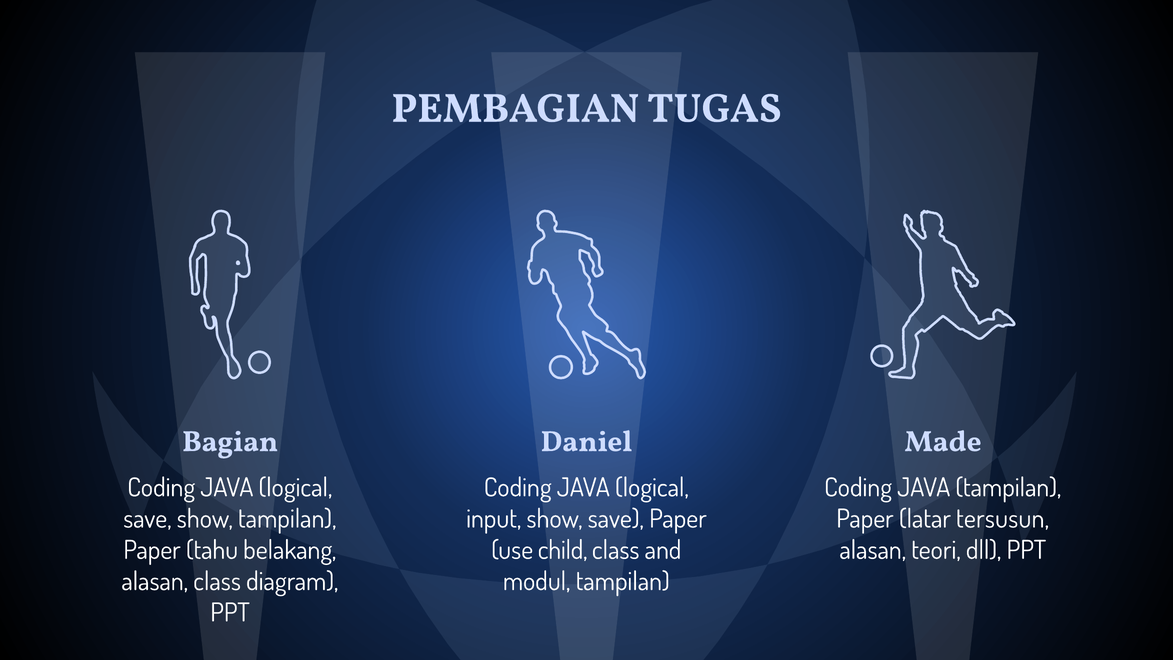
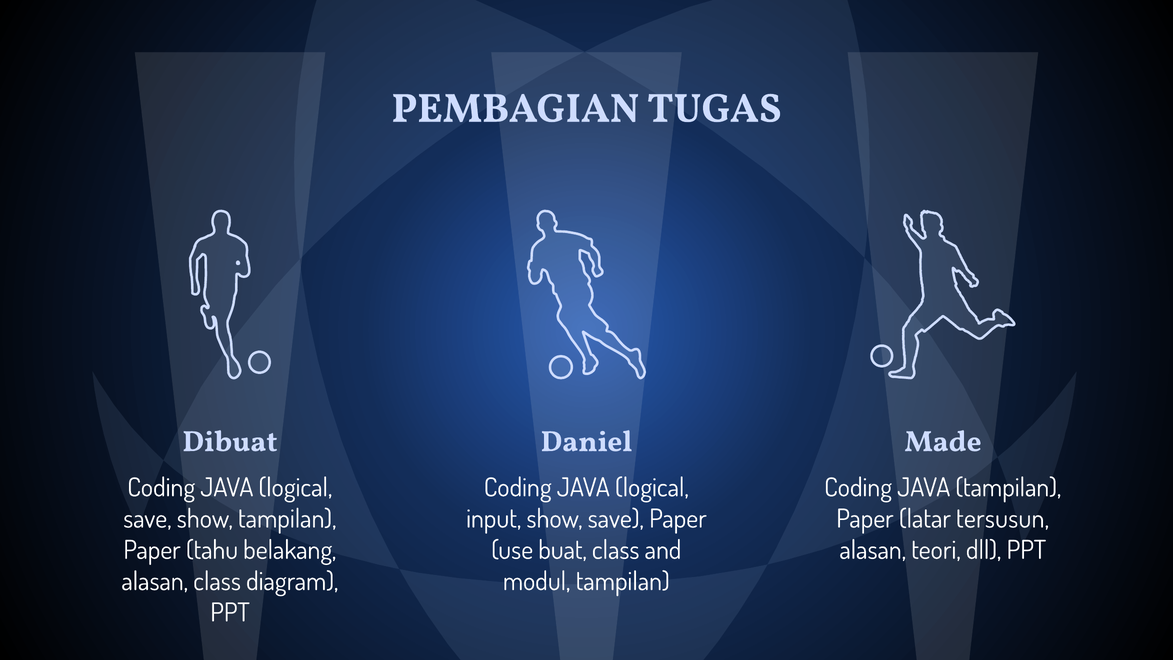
Bagian: Bagian -> Dibuat (230, 441)
child: child -> buat (563, 550)
